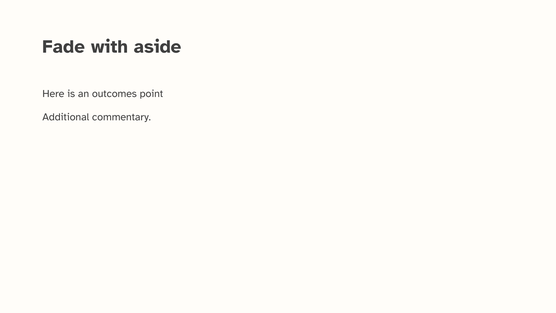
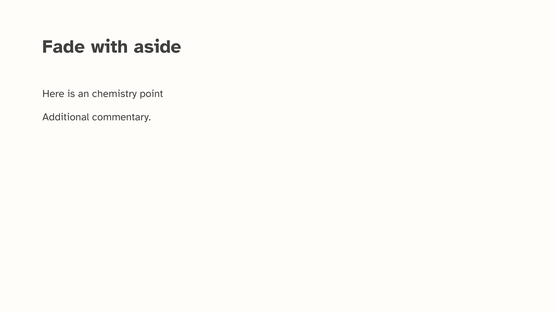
outcomes: outcomes -> chemistry (114, 94)
